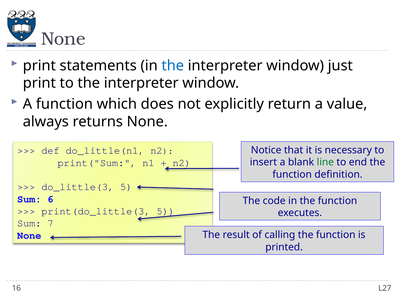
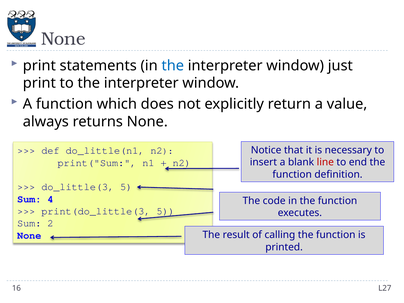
line colour: green -> red (325, 162)
6: 6 -> 4 (50, 199)
7: 7 -> 2 (50, 223)
